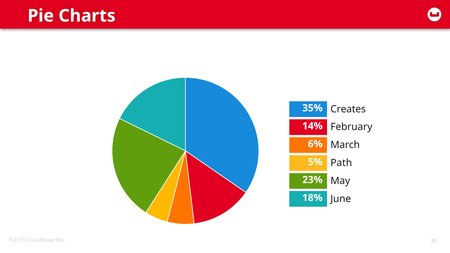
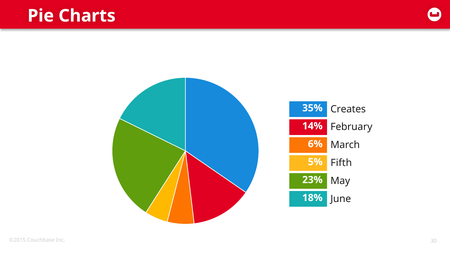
Path: Path -> Fifth (341, 163)
